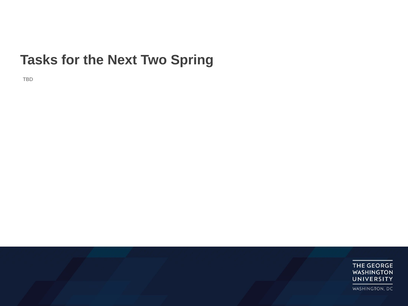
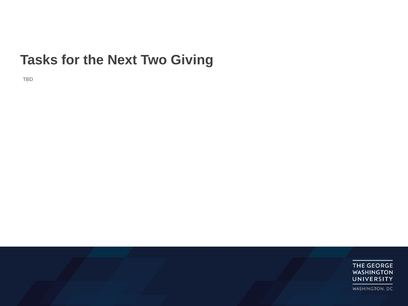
Spring: Spring -> Giving (192, 60)
